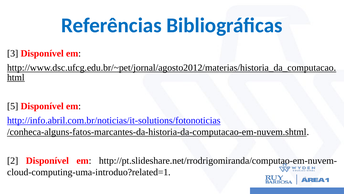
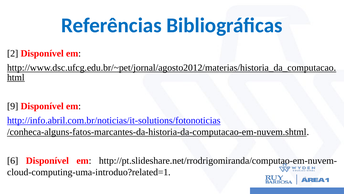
3: 3 -> 2 (13, 53)
5: 5 -> 9 (13, 106)
2: 2 -> 6 (13, 160)
